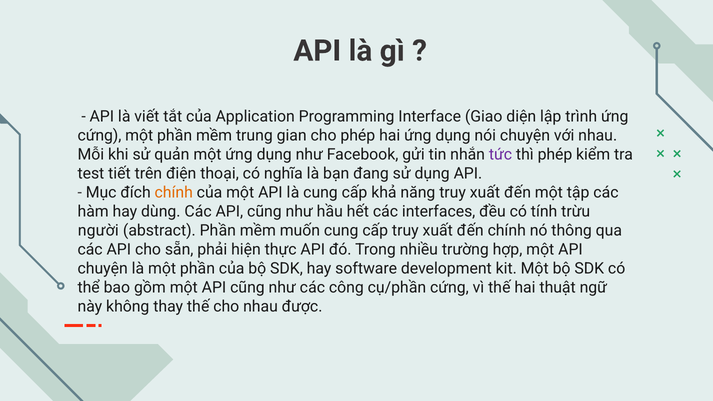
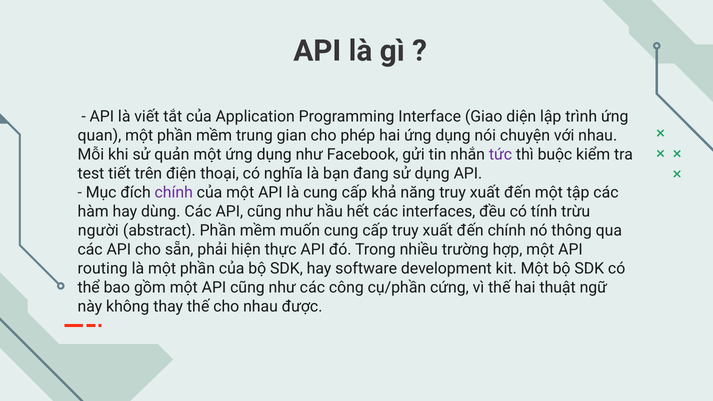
cứng: cứng -> quan (99, 135)
thì phép: phép -> buộc (555, 154)
chính colour: orange -> purple (174, 192)
chuyện: chuyện -> routing (103, 268)
